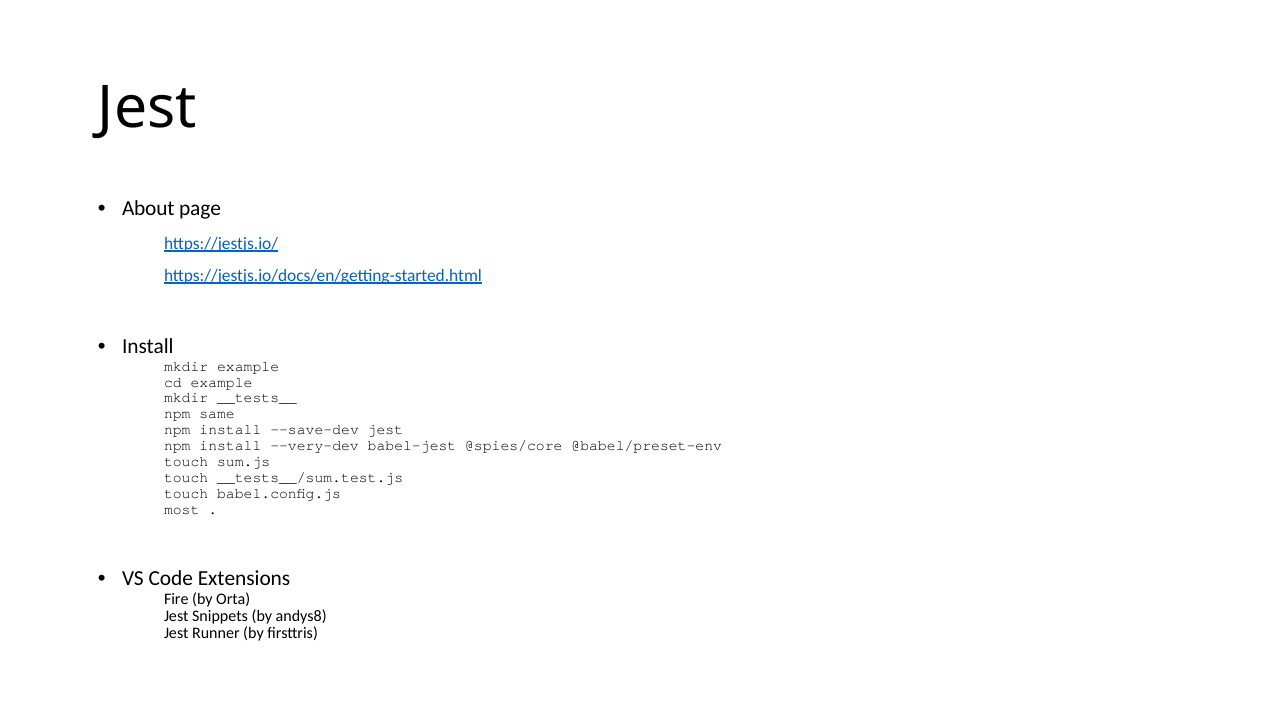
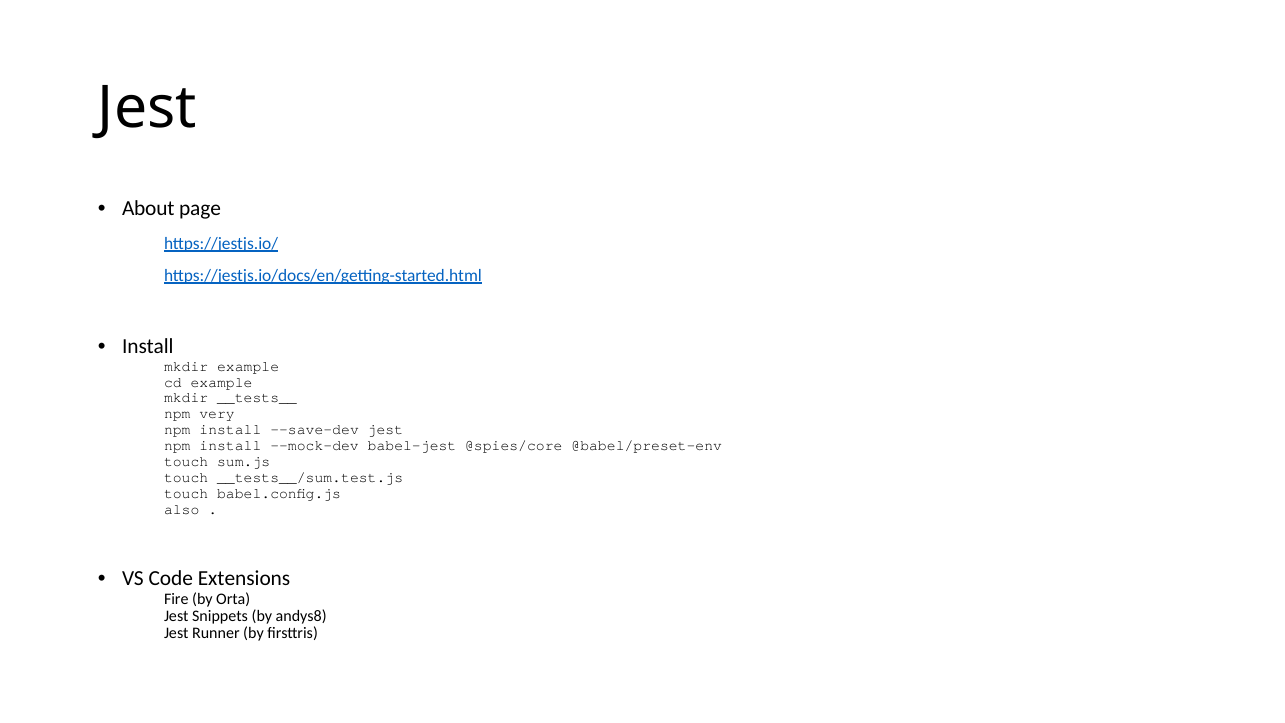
same: same -> very (217, 414)
--very-dev: --very-dev -> --mock-dev (315, 446)
most: most -> also (182, 509)
